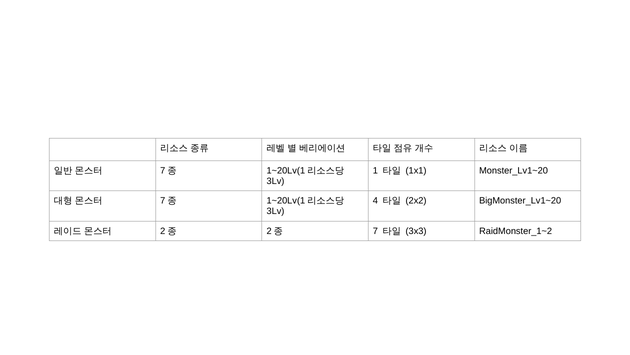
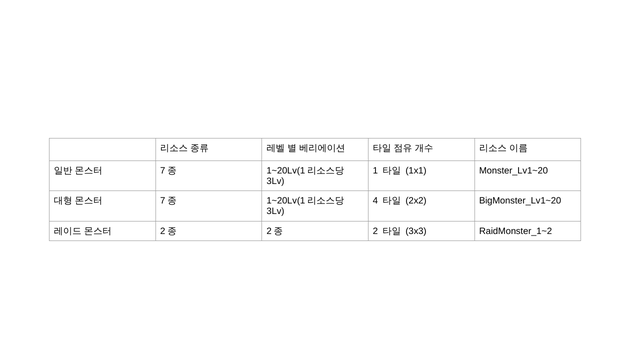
7: 7 -> 2 (375, 231)
